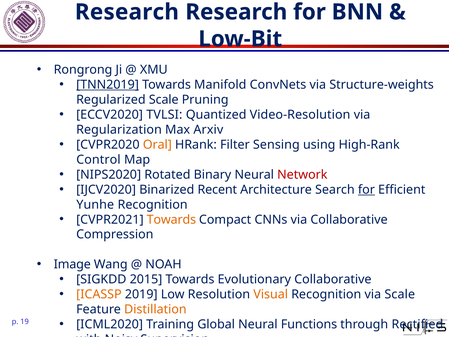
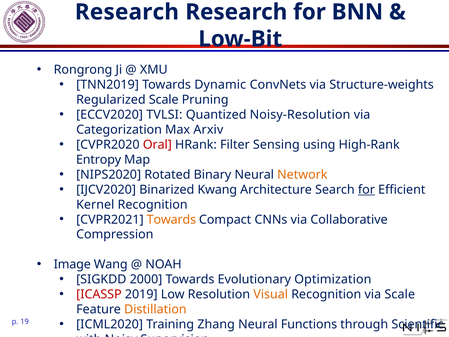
TNN2019 underline: present -> none (108, 85)
Manifold: Manifold -> Dynamic (220, 85)
Video-Resolution: Video-Resolution -> Noisy-Resolution (300, 115)
Regularization: Regularization -> Categorization (119, 130)
Oral colour: orange -> red (157, 145)
Control: Control -> Entropy (99, 160)
Network colour: red -> orange (302, 174)
Recent: Recent -> Kwang (217, 189)
Yunhe: Yunhe -> Kernel (95, 204)
2015: 2015 -> 2000 (146, 279)
Evolutionary Collaborative: Collaborative -> Optimization (333, 279)
ICASSP colour: orange -> red (99, 294)
Global: Global -> Zhang (216, 324)
Rectified: Rectified -> Scientific (417, 324)
